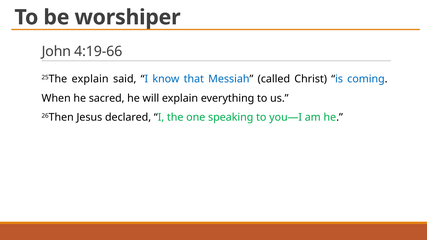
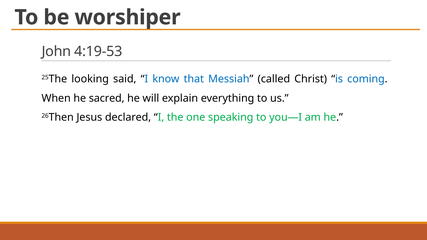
4:19-66: 4:19-66 -> 4:19-53 (98, 52)
25The explain: explain -> looking (90, 79)
